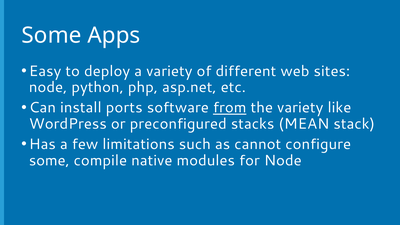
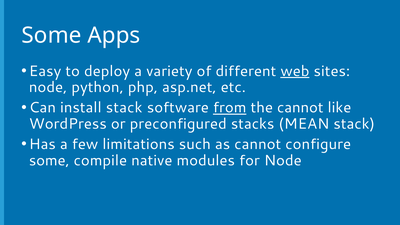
web underline: none -> present (295, 71)
install ports: ports -> stack (124, 108)
the variety: variety -> cannot (300, 108)
